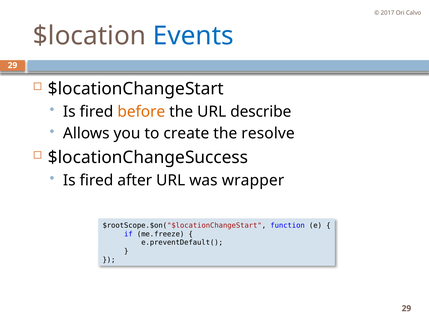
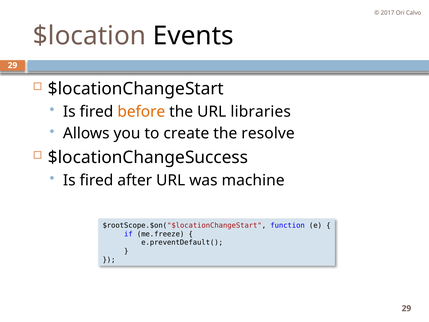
Events colour: blue -> black (193, 36)
describe: describe -> libraries (261, 112)
wrapper: wrapper -> machine (253, 180)
